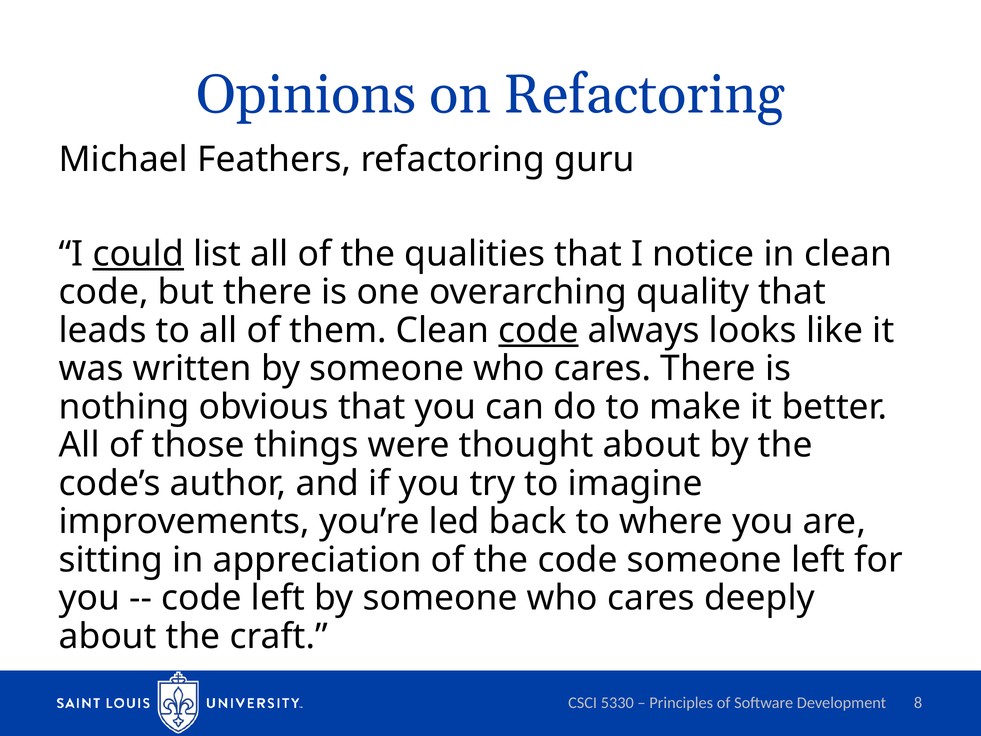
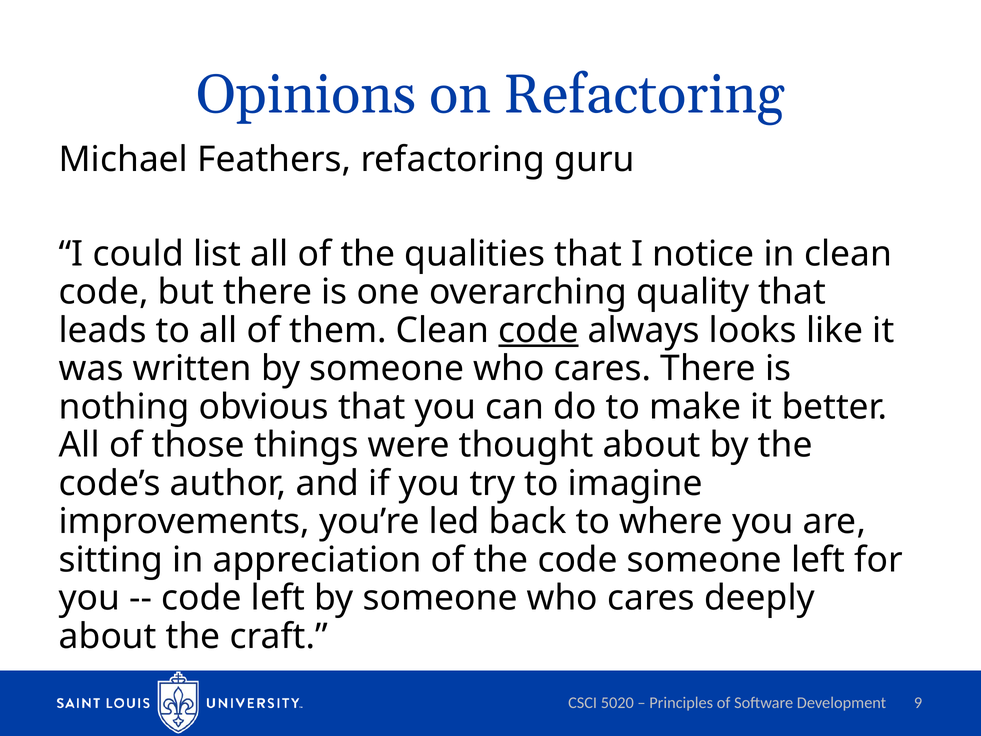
could underline: present -> none (138, 254)
5330: 5330 -> 5020 (617, 702)
8: 8 -> 9 (918, 702)
